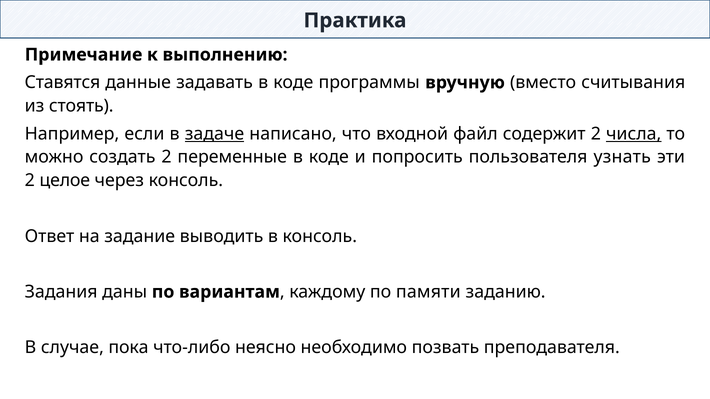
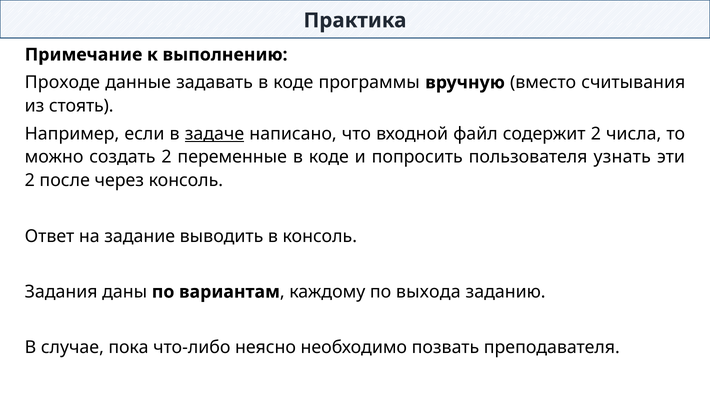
Ставятся: Ставятся -> Проходе (62, 83)
числа underline: present -> none (634, 134)
целое: целое -> после (65, 181)
памяти: памяти -> выхода (428, 292)
